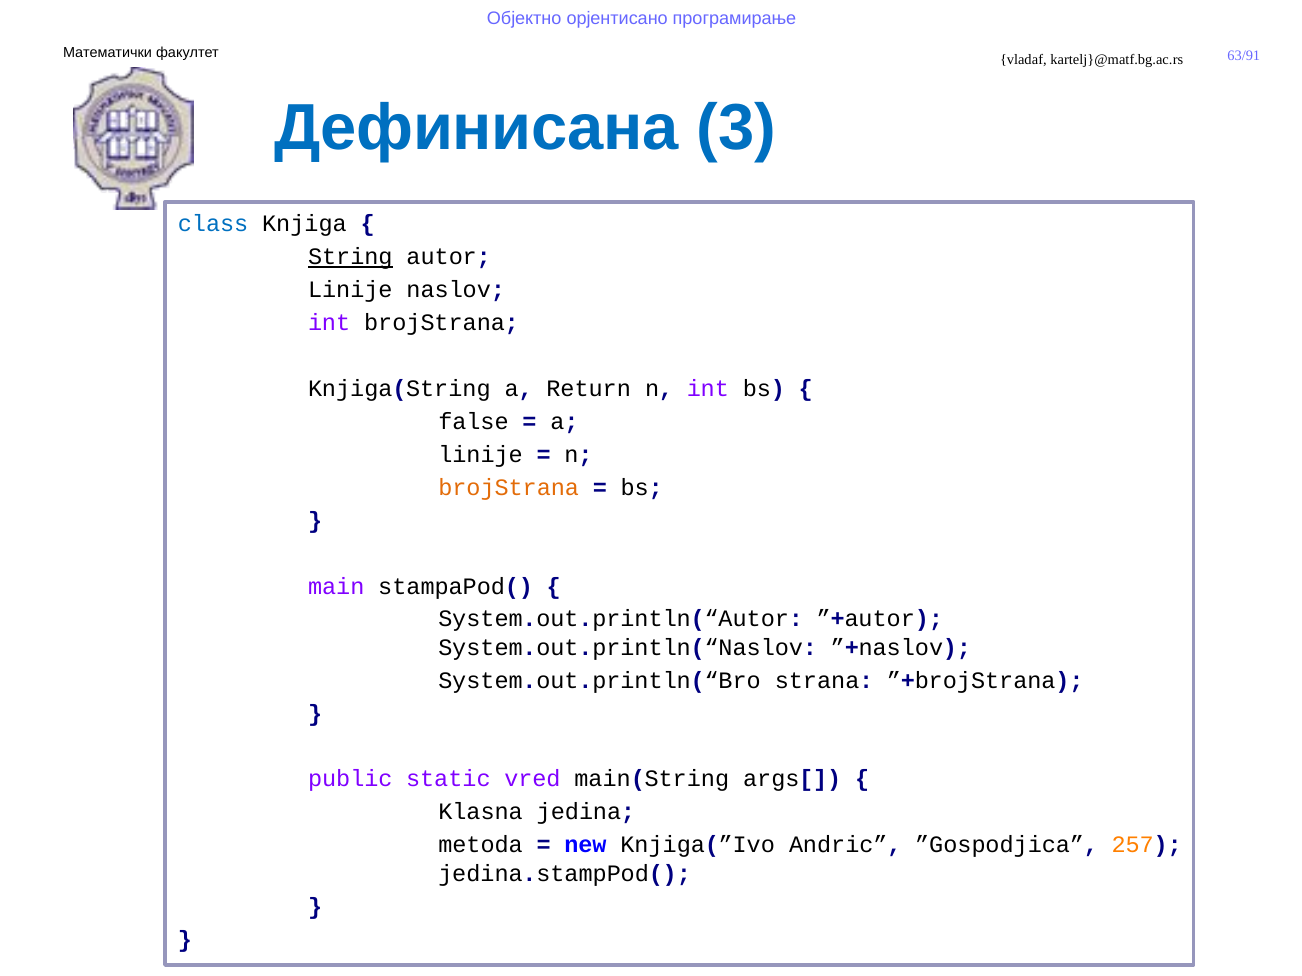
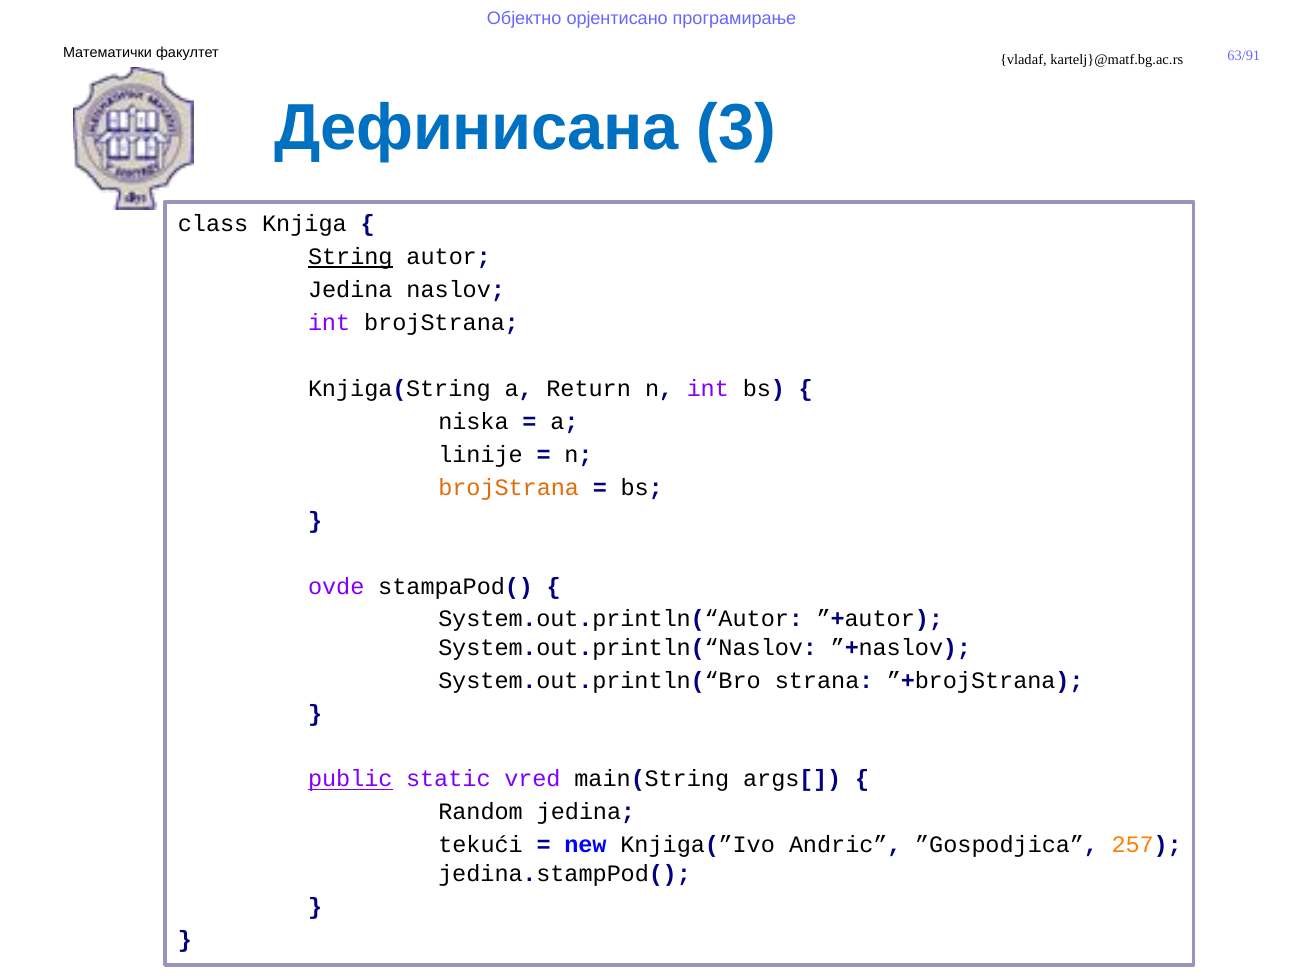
class colour: blue -> black (213, 224)
Linije: Linije -> Jedina (350, 290)
false: false -> niska (473, 422)
main: main -> ovde (336, 587)
public underline: none -> present (350, 780)
Klasna: Klasna -> Random (481, 813)
metoda: metoda -> tekući (481, 846)
